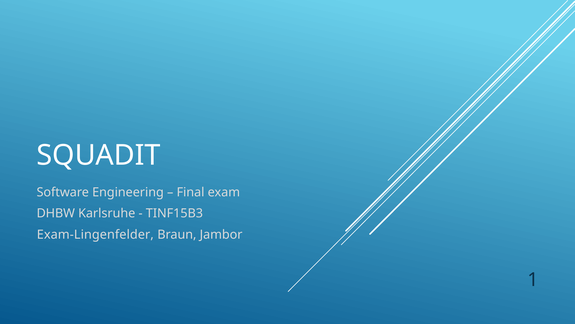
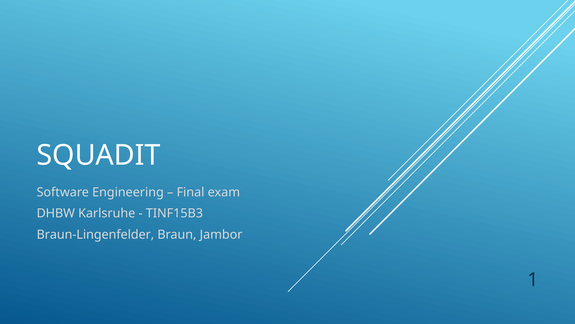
Exam-Lingenfelder: Exam-Lingenfelder -> Braun-Lingenfelder (95, 234)
